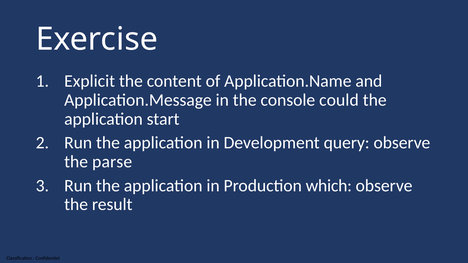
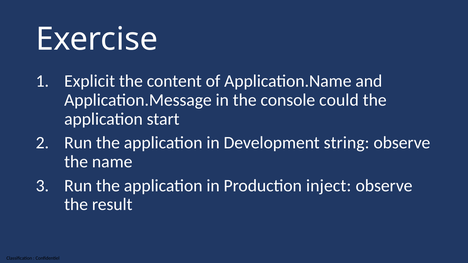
query: query -> string (347, 143)
parse: parse -> name (112, 162)
which: which -> inject (329, 186)
